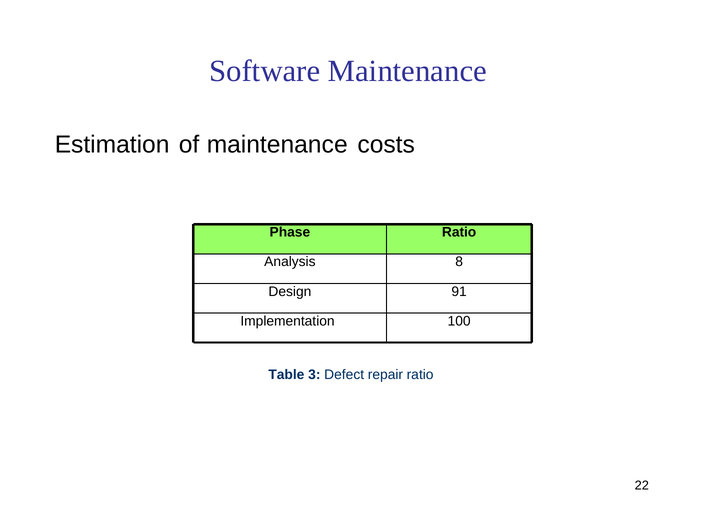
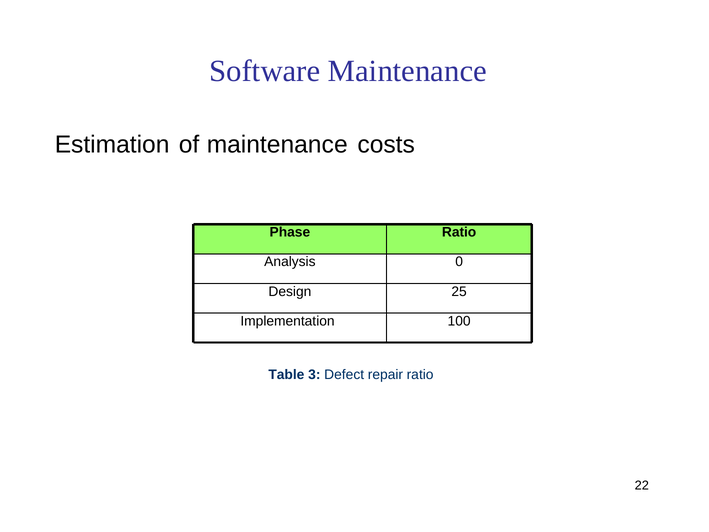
8: 8 -> 0 (459, 262)
91: 91 -> 25 (459, 291)
